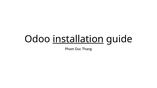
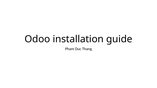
installation underline: present -> none (78, 39)
